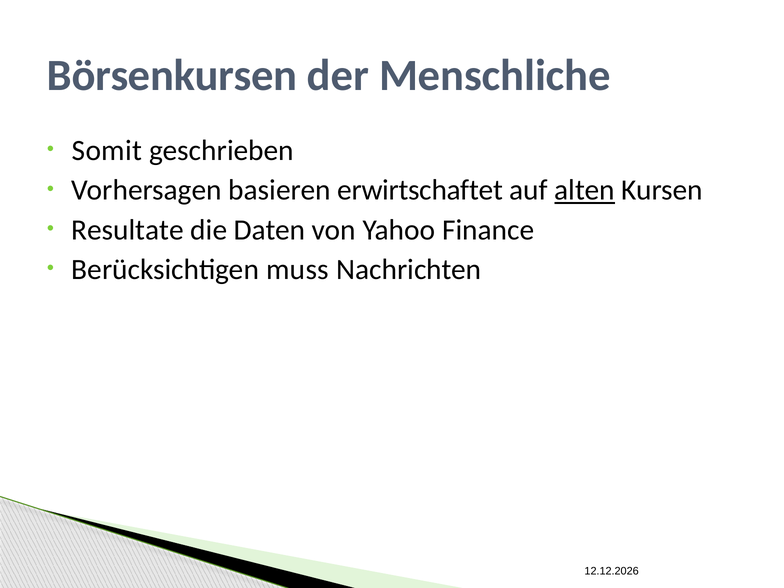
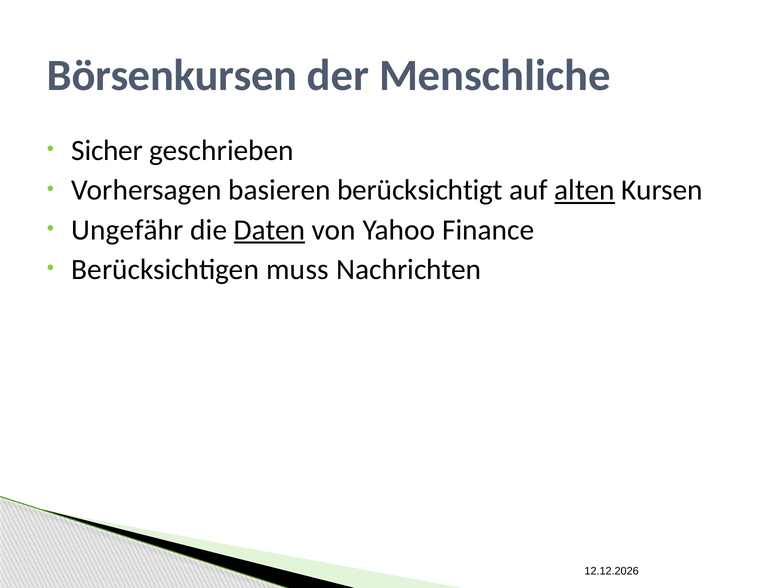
Somit: Somit -> Sicher (107, 151)
erwirtschaftet: erwirtschaftet -> berücksichtigt (420, 190)
Resultate: Resultate -> Ungefähr (128, 230)
Daten underline: none -> present (270, 230)
